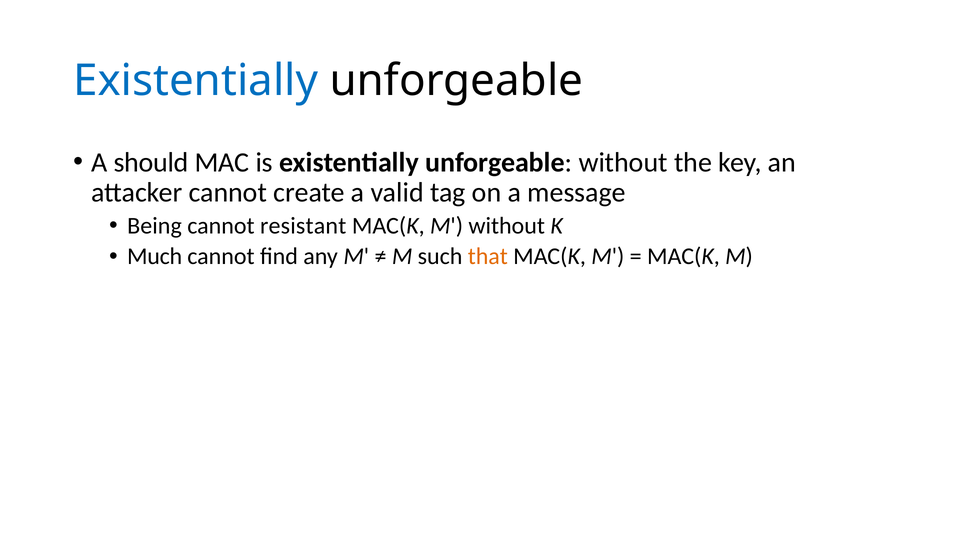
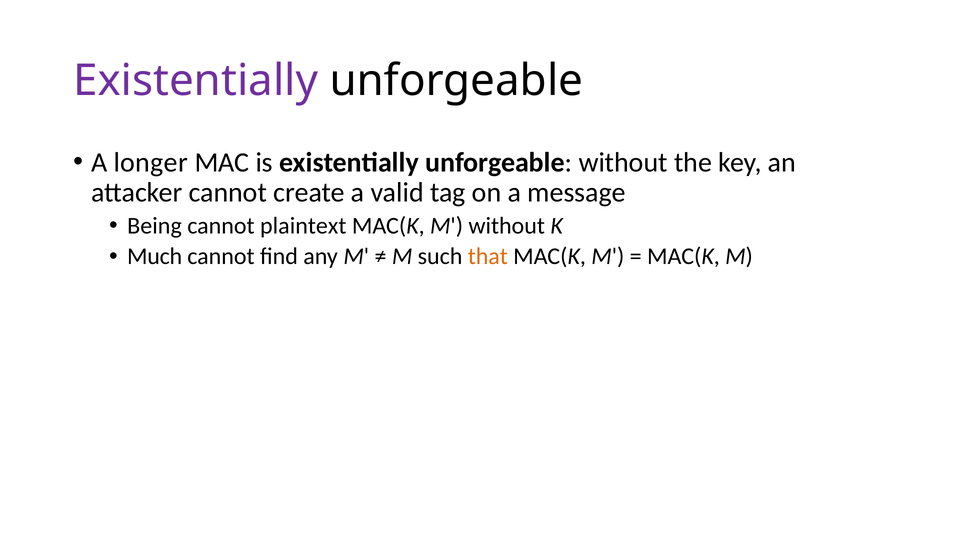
Existentially colour: blue -> purple (196, 81)
should: should -> longer (151, 162)
resistant: resistant -> plaintext (303, 226)
